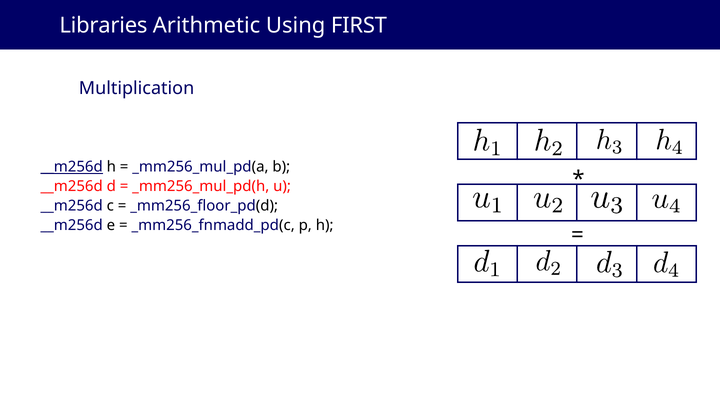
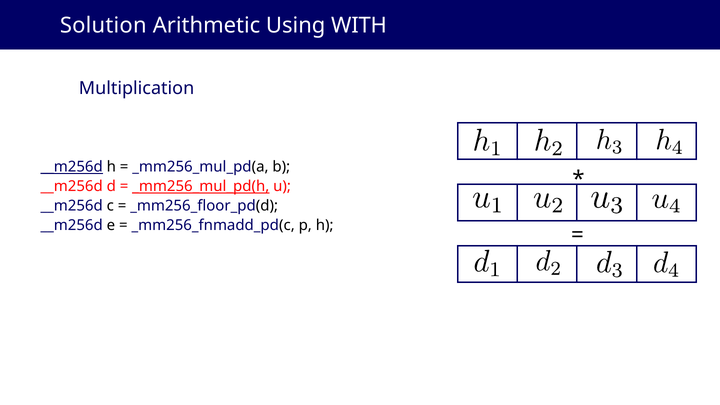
Libraries: Libraries -> Solution (103, 26)
FIRST: FIRST -> WITH (359, 26)
_mm256_mul_pd(h underline: none -> present (201, 186)
